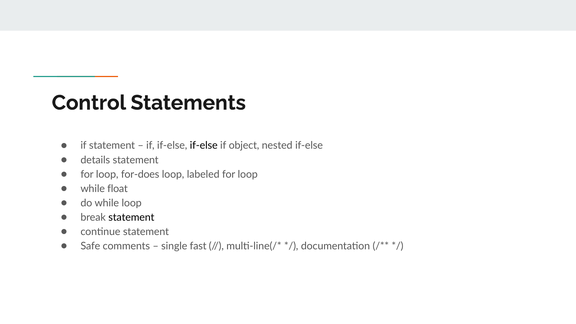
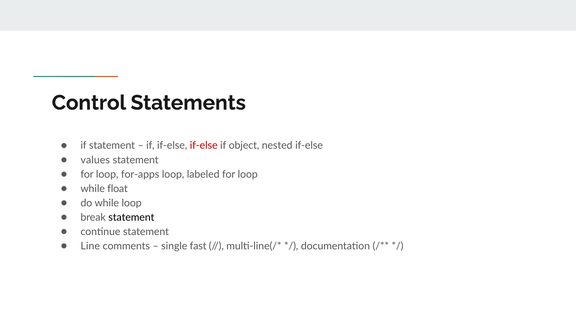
if-else colour: black -> red (204, 146)
details: details -> values (95, 160)
for-does: for-does -> for-apps (140, 174)
Safe: Safe -> Line (90, 246)
